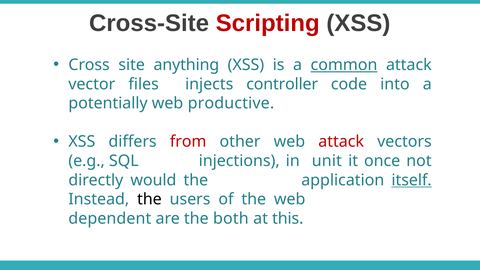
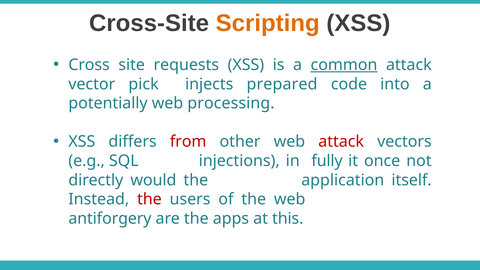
Scripting colour: red -> orange (268, 23)
anything: anything -> requests (186, 65)
files: files -> pick (144, 84)
controller: controller -> prepared (282, 84)
productive: productive -> processing (231, 103)
unit: unit -> fully (327, 161)
itself underline: present -> none (412, 180)
the colour: black -> red (149, 199)
dependent: dependent -> antiforgery (110, 219)
both: both -> apps (231, 219)
